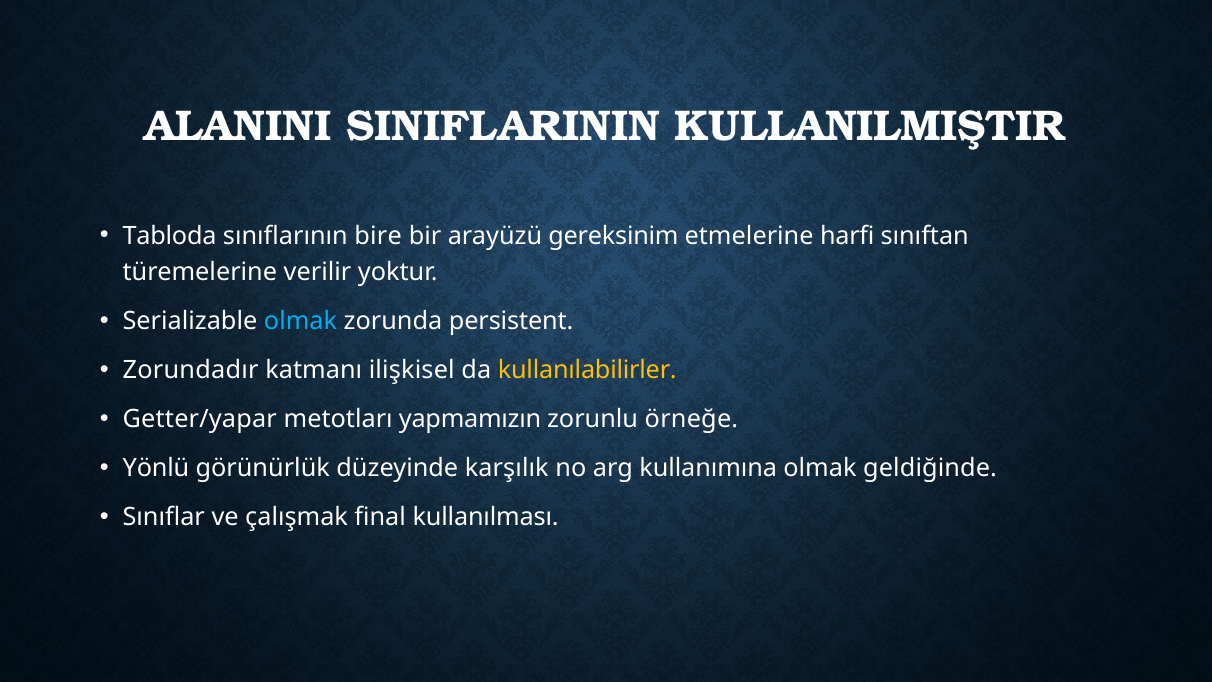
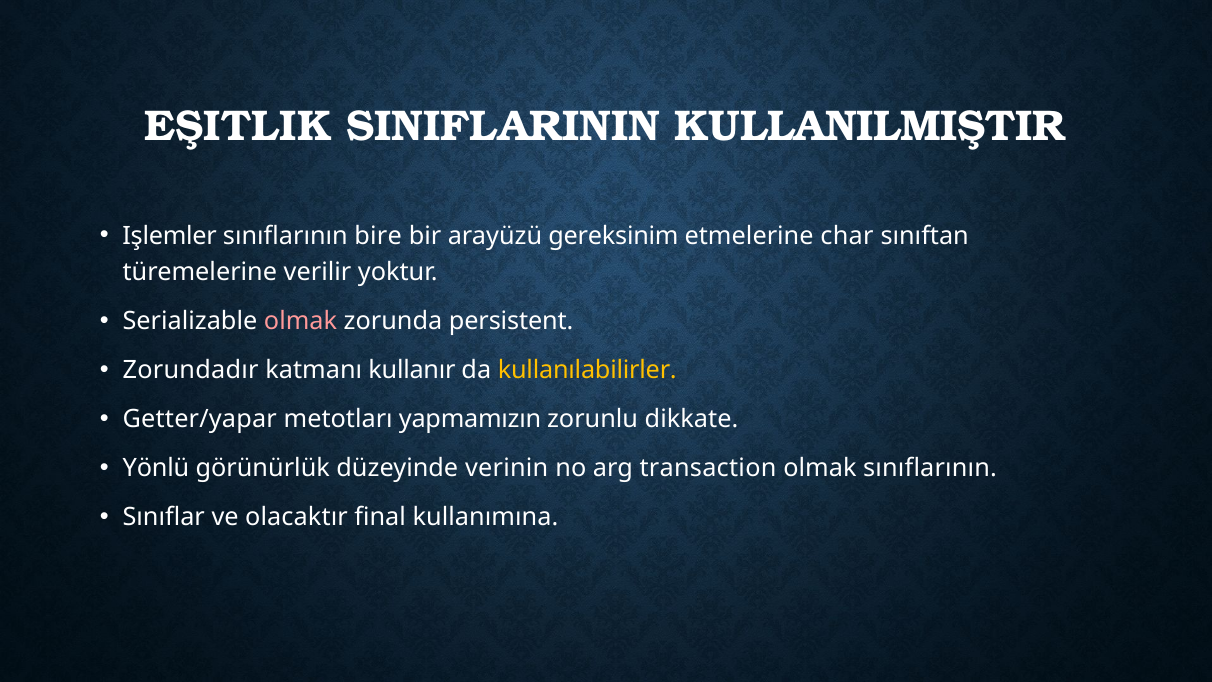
ALANINI: ALANINI -> EŞITLIK (238, 126)
Tabloda: Tabloda -> Işlemler (170, 236)
harfi: harfi -> char (847, 236)
olmak colour: light blue -> pink (301, 321)
ilişkisel: ilişkisel -> kullanır (412, 370)
örneğe: örneğe -> dikkate (692, 419)
karşılık: karşılık -> verinin (507, 468)
kullanımına: kullanımına -> transaction (708, 468)
olmak geldiğinde: geldiğinde -> sınıflarının (930, 468)
çalışmak: çalışmak -> olacaktır (297, 517)
kullanılması: kullanılması -> kullanımına (486, 517)
